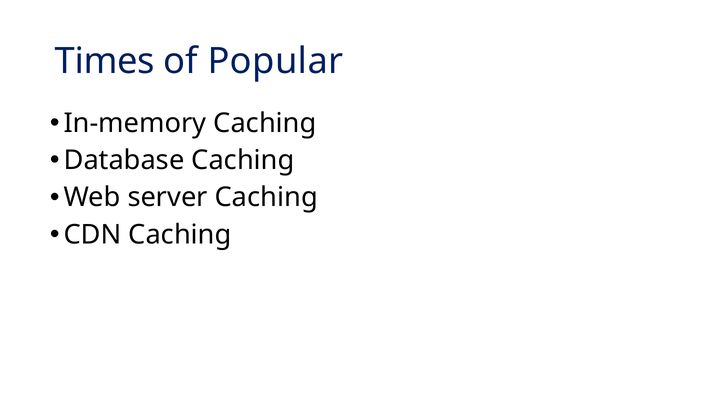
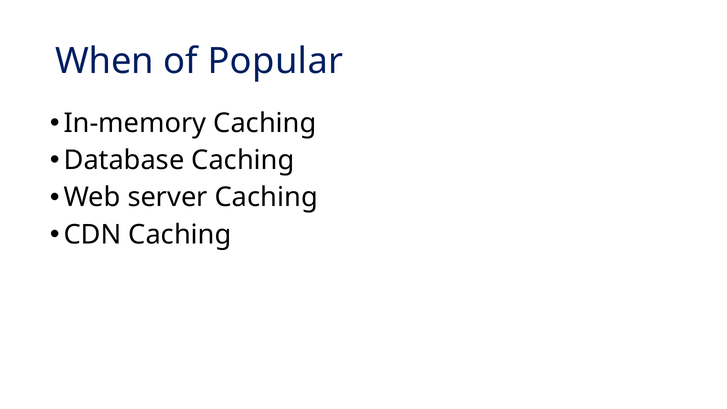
Times: Times -> When (105, 61)
